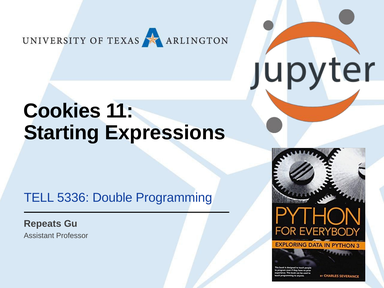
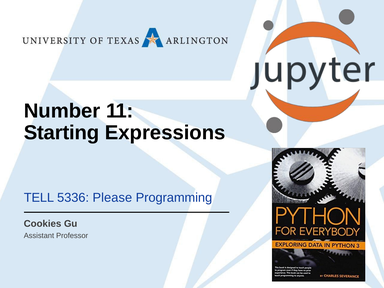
Cookies: Cookies -> Number (62, 111)
Double: Double -> Please (112, 198)
Repeats: Repeats -> Cookies (43, 224)
